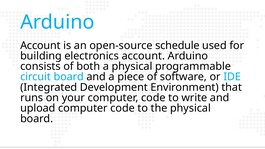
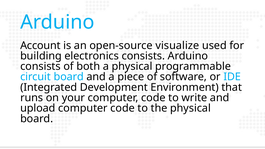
schedule: schedule -> visualize (177, 45)
electronics account: account -> consists (143, 56)
